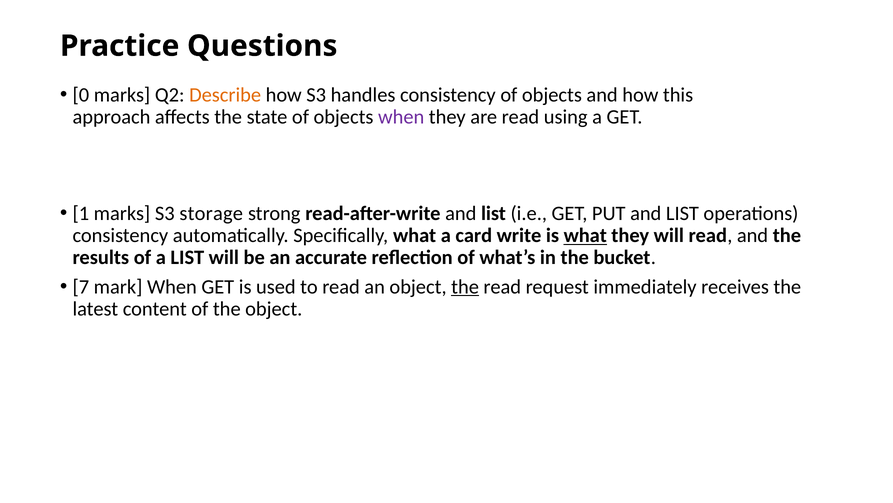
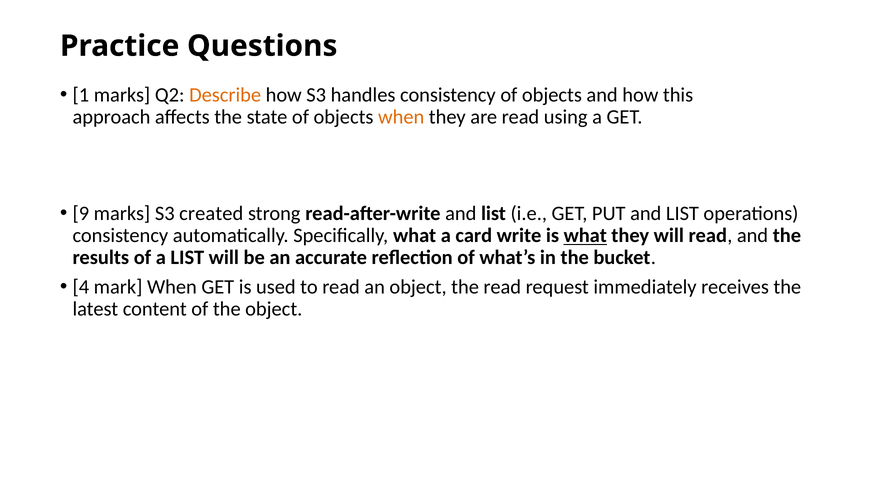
0: 0 -> 1 (81, 95)
when colour: purple -> orange (401, 117)
1: 1 -> 9 (81, 213)
storage: storage -> created (211, 213)
7: 7 -> 4 (81, 286)
the underline: present -> none (465, 286)
